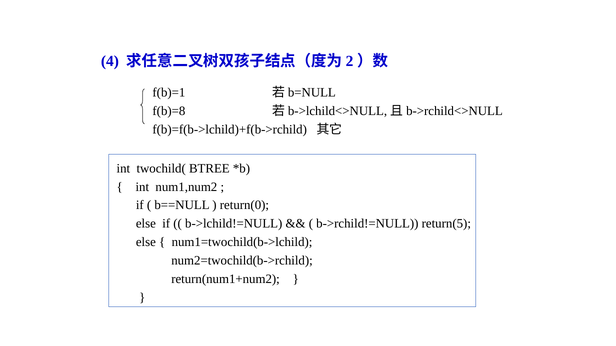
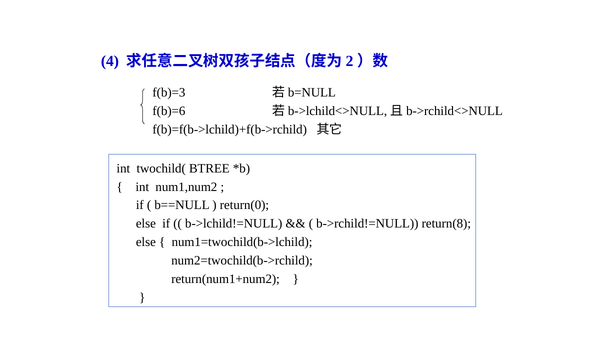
f(b)=1: f(b)=1 -> f(b)=3 (169, 93)
f(b)=8: f(b)=8 -> f(b)=6 (169, 111)
return(5: return(5 -> return(8 (446, 224)
